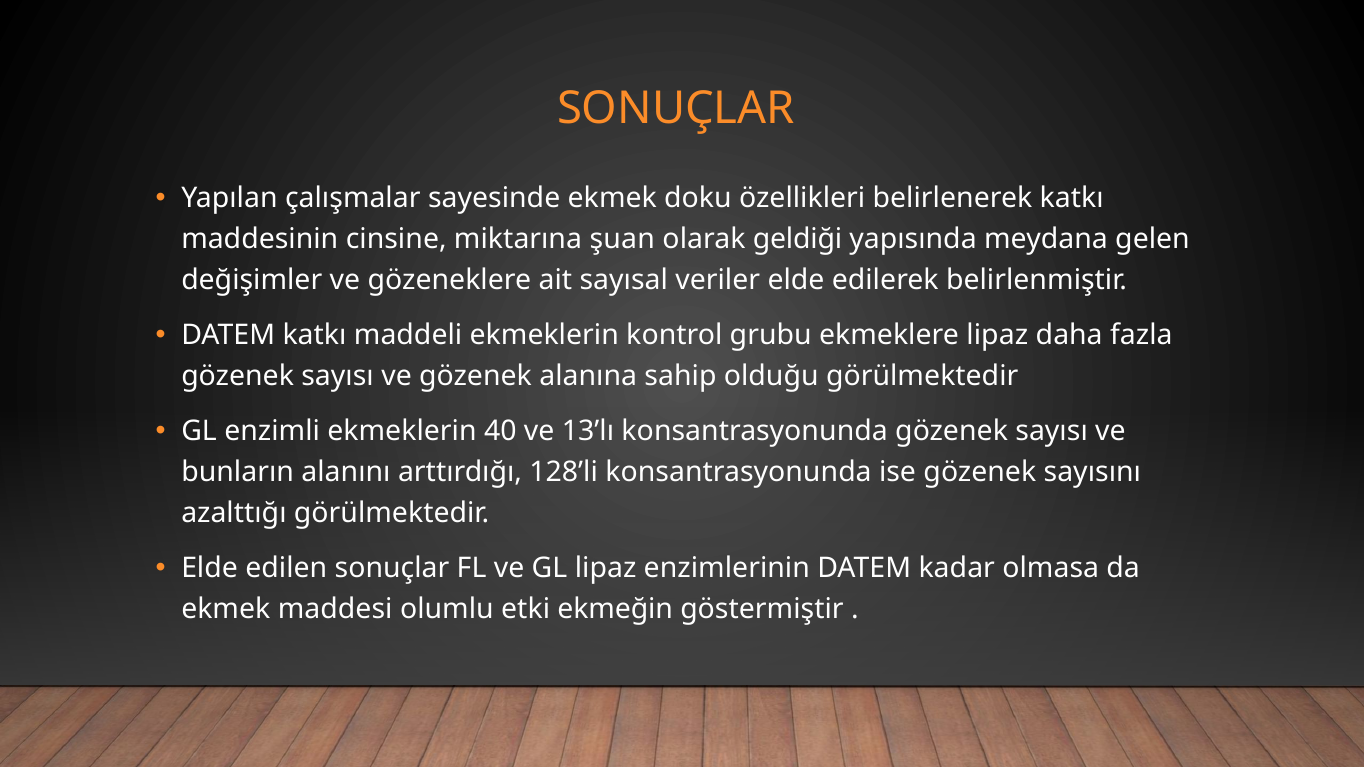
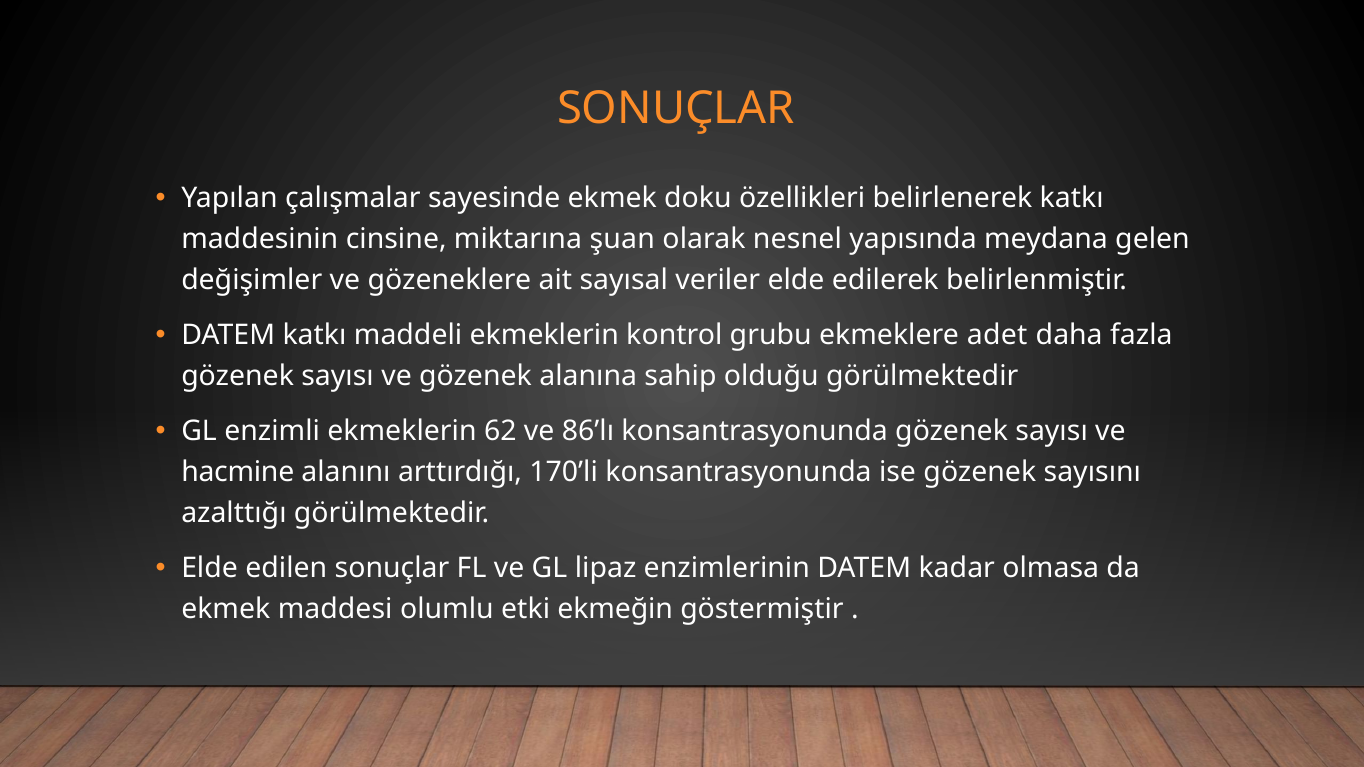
geldiği: geldiği -> nesnel (797, 240)
ekmeklere lipaz: lipaz -> adet (997, 336)
40: 40 -> 62 (500, 432)
13’lı: 13’lı -> 86’lı (588, 432)
bunların: bunların -> hacmine (238, 473)
128’li: 128’li -> 170’li (564, 473)
